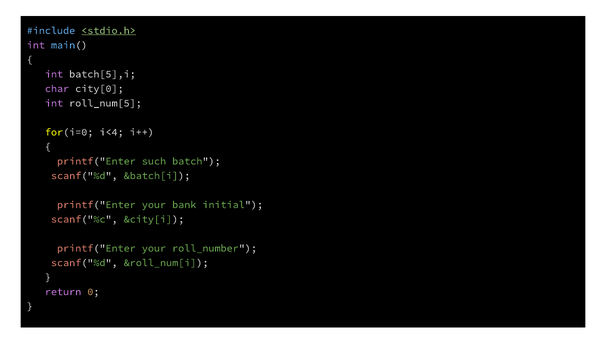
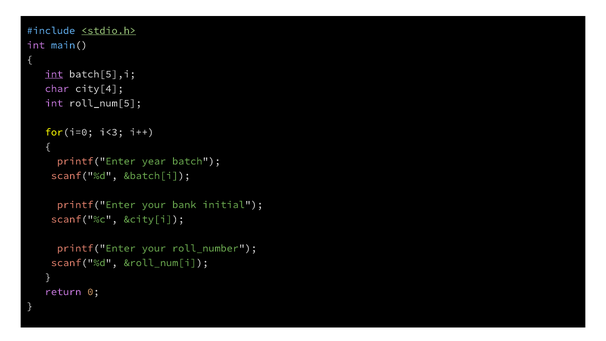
int underline: none -> present (54, 74)
city[0: city[0 -> city[4 (99, 89)
i<4: i<4 -> i<3 (112, 132)
such: such -> year (154, 161)
